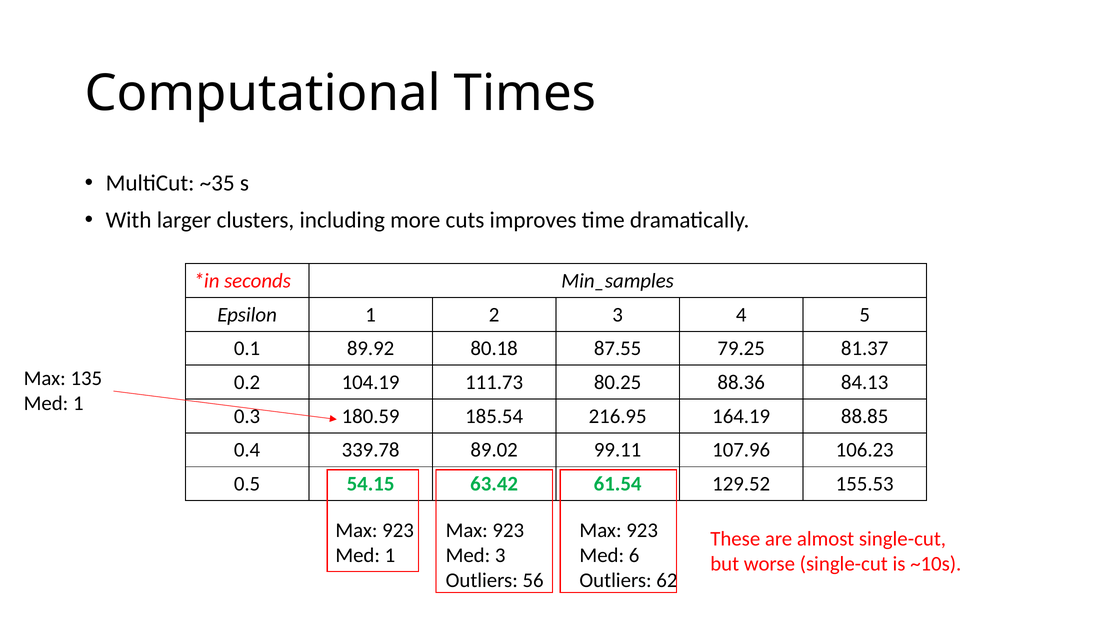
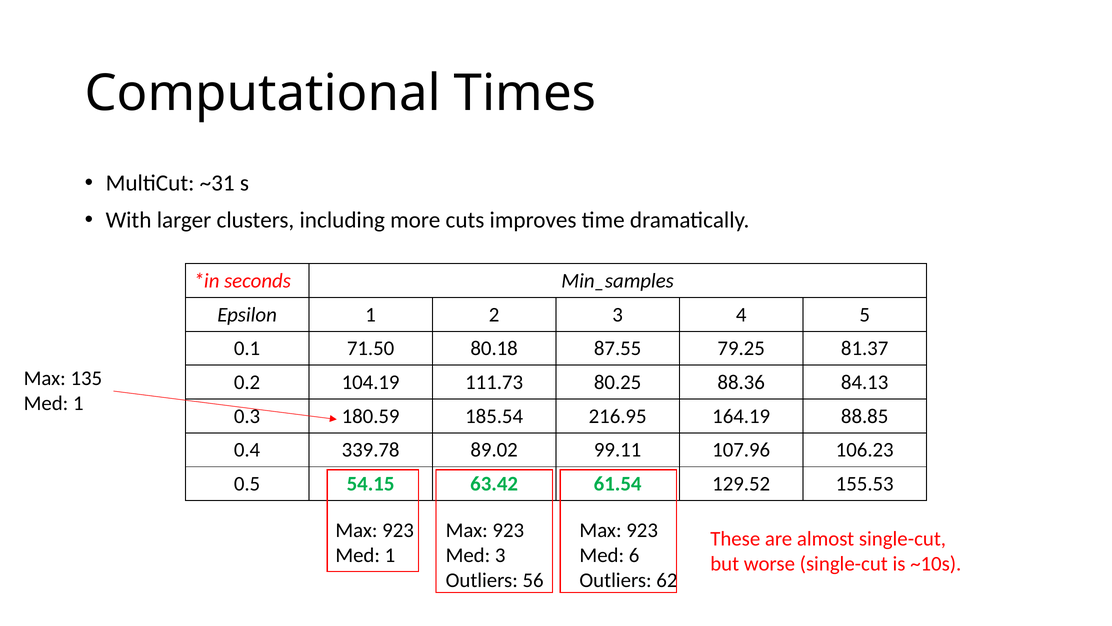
~35: ~35 -> ~31 (217, 183)
89.92: 89.92 -> 71.50 (371, 348)
